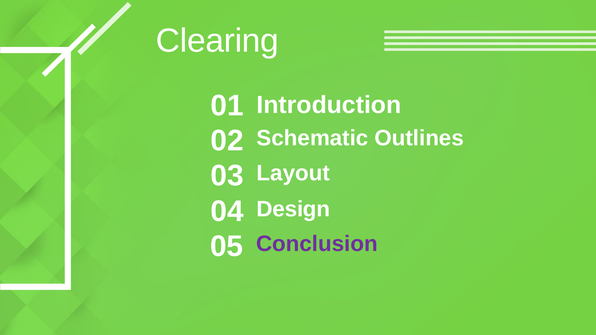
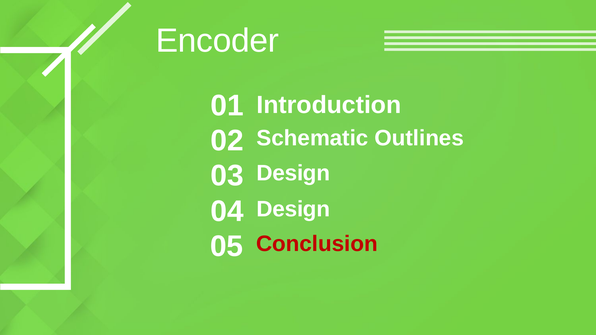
Clearing: Clearing -> Encoder (217, 41)
Layout: Layout -> Design (293, 173)
Conclusion colour: purple -> red (317, 244)
